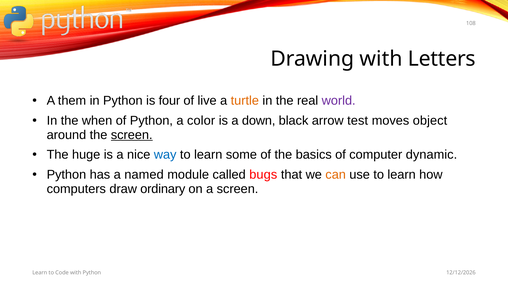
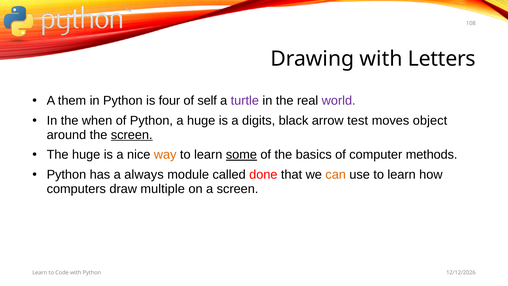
live: live -> self (207, 101)
turtle colour: orange -> purple (245, 101)
a color: color -> huge (201, 120)
down: down -> digits (259, 120)
way colour: blue -> orange (165, 155)
some underline: none -> present (241, 155)
dynamic: dynamic -> methods (432, 155)
named: named -> always (144, 174)
bugs: bugs -> done (263, 174)
ordinary: ordinary -> multiple (163, 189)
